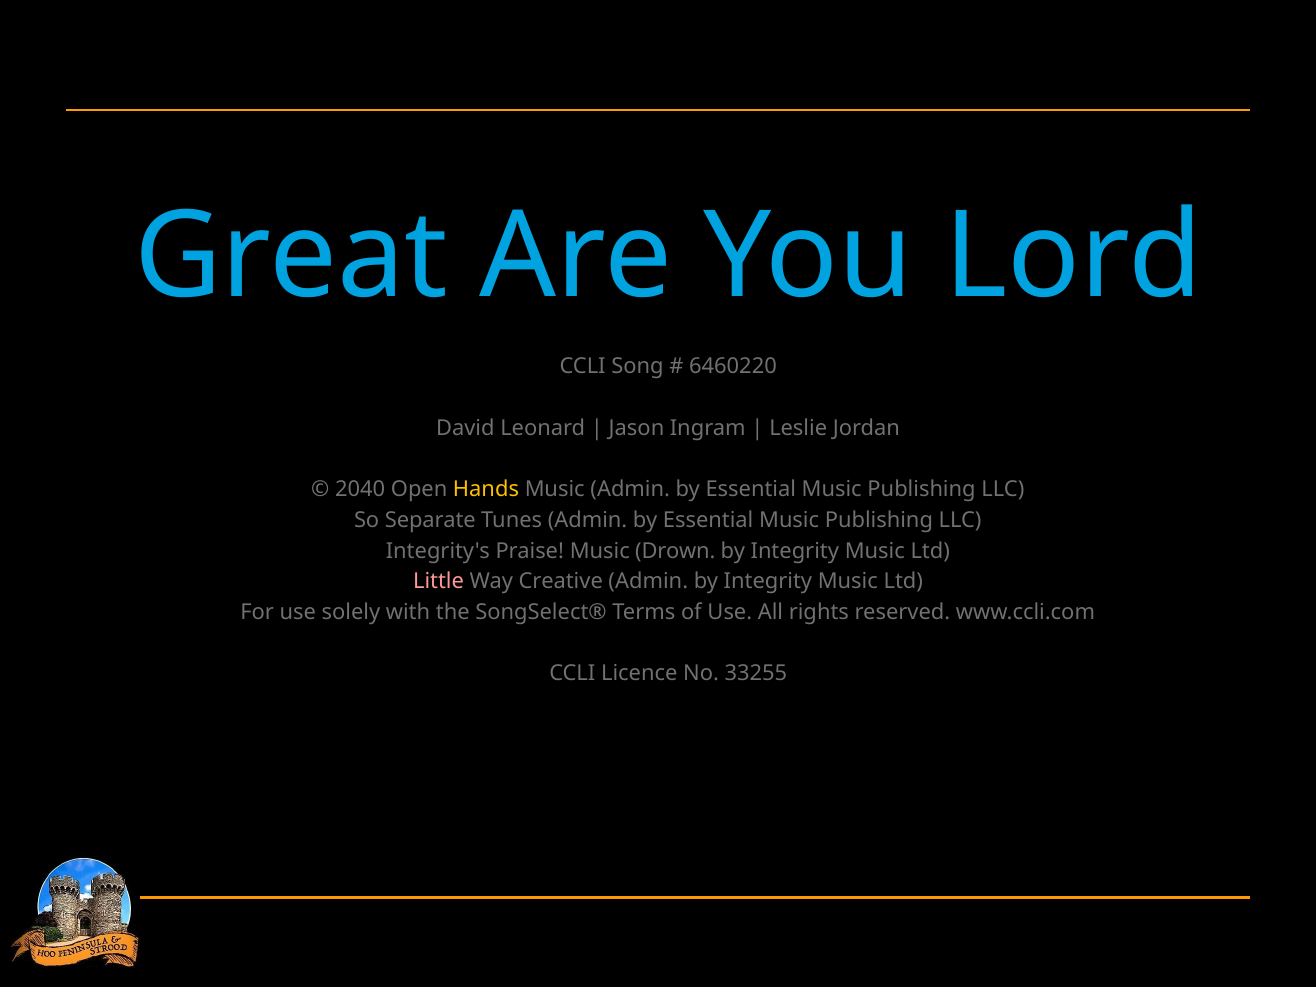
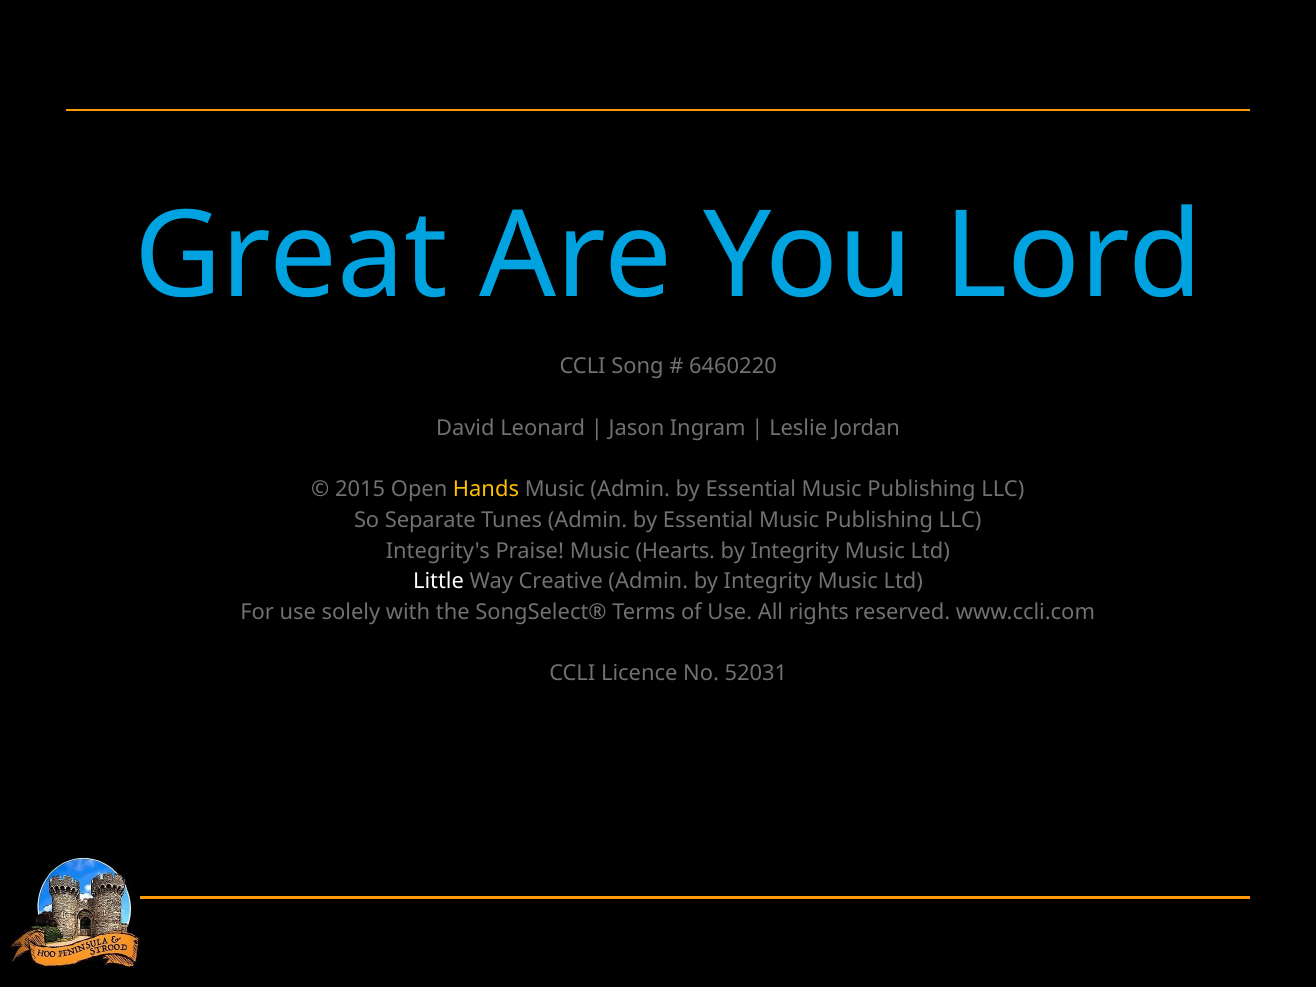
2040: 2040 -> 2015 (360, 489)
Drown: Drown -> Hearts (675, 551)
Little colour: pink -> white (439, 582)
33255: 33255 -> 52031 (756, 674)
